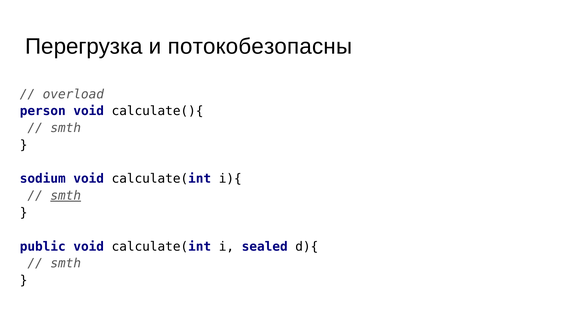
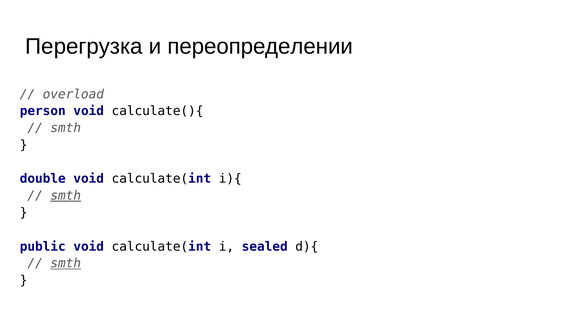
потокобезопасны: потокобезопасны -> переопределении (260, 46)
sodium: sodium -> double (43, 179)
smth underline: none -> present (66, 263)
